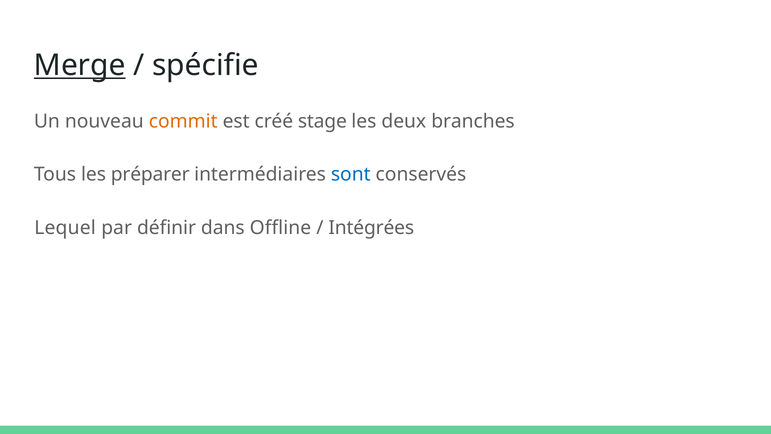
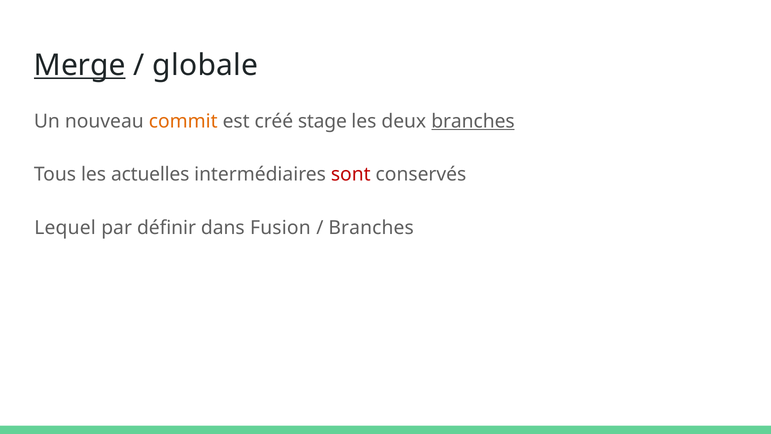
spécifie: spécifie -> globale (205, 65)
branches underline: none -> present (473, 121)
préparer: préparer -> actuelles (150, 174)
sont colour: blue -> red (351, 174)
Offline: Offline -> Fusion (280, 228)
Intégrées: Intégrées -> Branches (371, 228)
